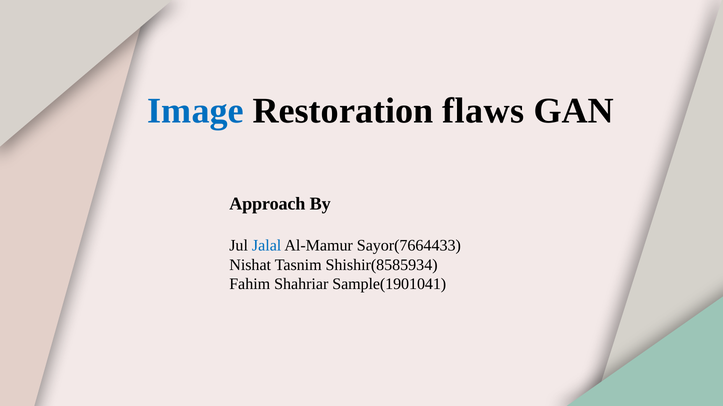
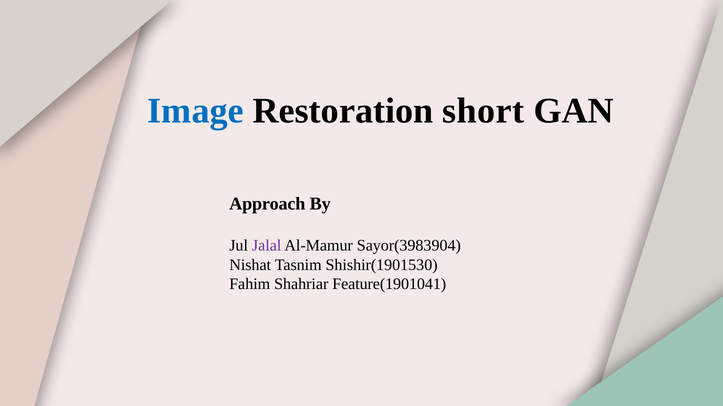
flaws: flaws -> short (483, 111)
Jalal colour: blue -> purple (267, 246)
Sayor(7664433: Sayor(7664433 -> Sayor(3983904 (409, 246)
Shishir(8585934: Shishir(8585934 -> Shishir(1901530 (382, 265)
Sample(1901041: Sample(1901041 -> Feature(1901041 (389, 285)
